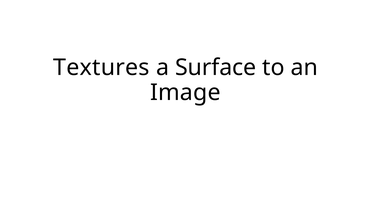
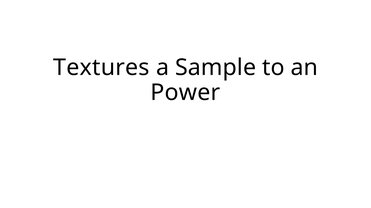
Surface: Surface -> Sample (216, 68)
Image: Image -> Power (185, 93)
